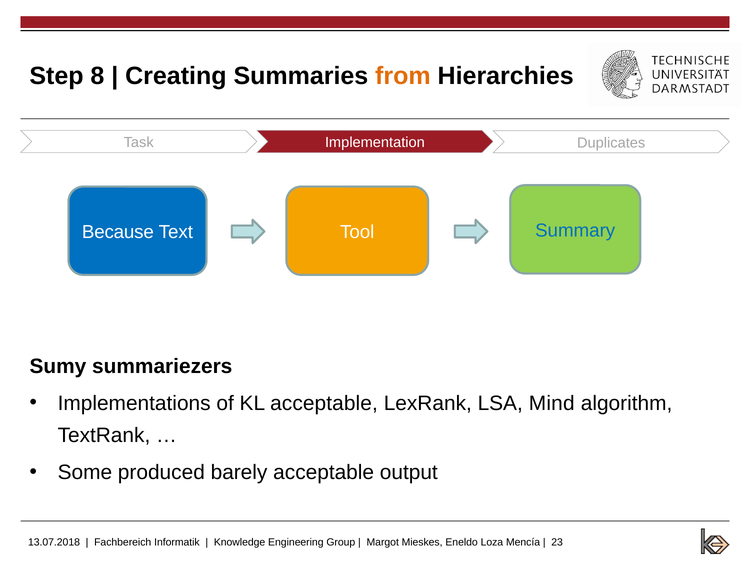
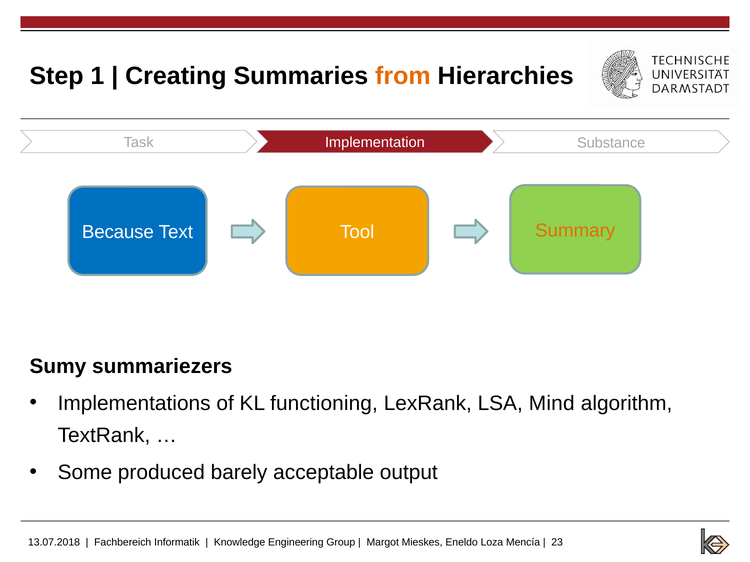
8: 8 -> 1 (97, 76)
Duplicates: Duplicates -> Substance (611, 143)
Summary colour: blue -> orange (575, 231)
KL acceptable: acceptable -> functioning (324, 403)
